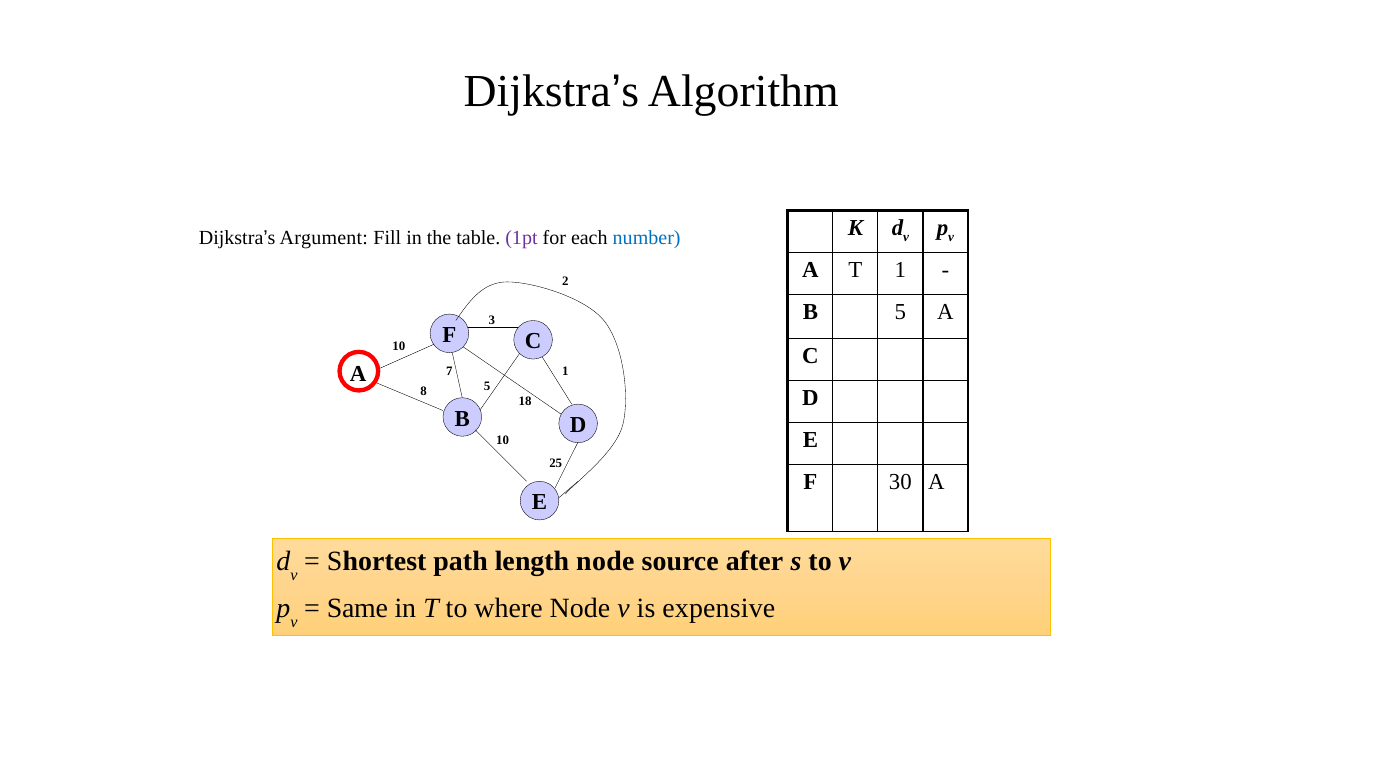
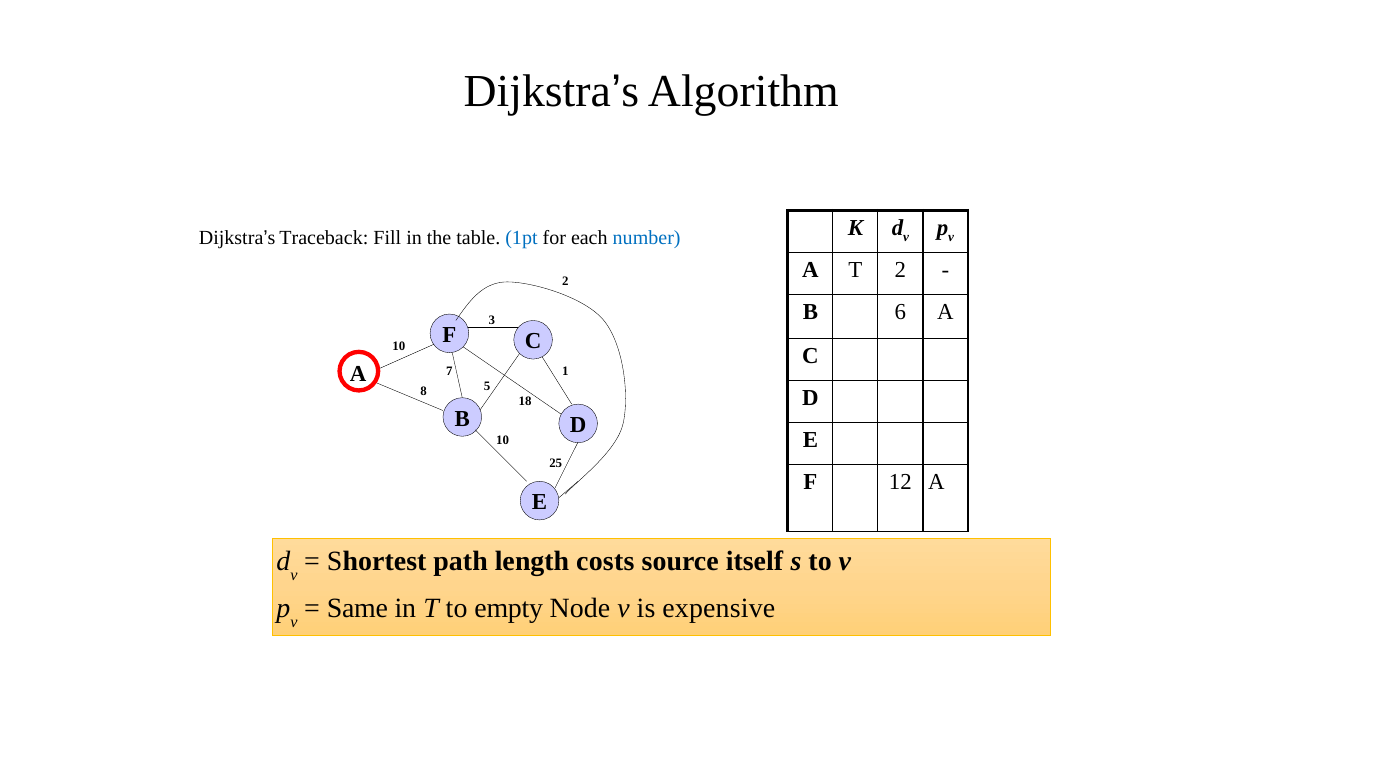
Argument: Argument -> Traceback (324, 238)
1pt colour: purple -> blue (521, 238)
T 1: 1 -> 2 (900, 270)
B 5: 5 -> 6 (900, 312)
30: 30 -> 12 (900, 482)
length node: node -> costs (605, 561)
after: after -> itself (754, 561)
where: where -> empty (509, 608)
